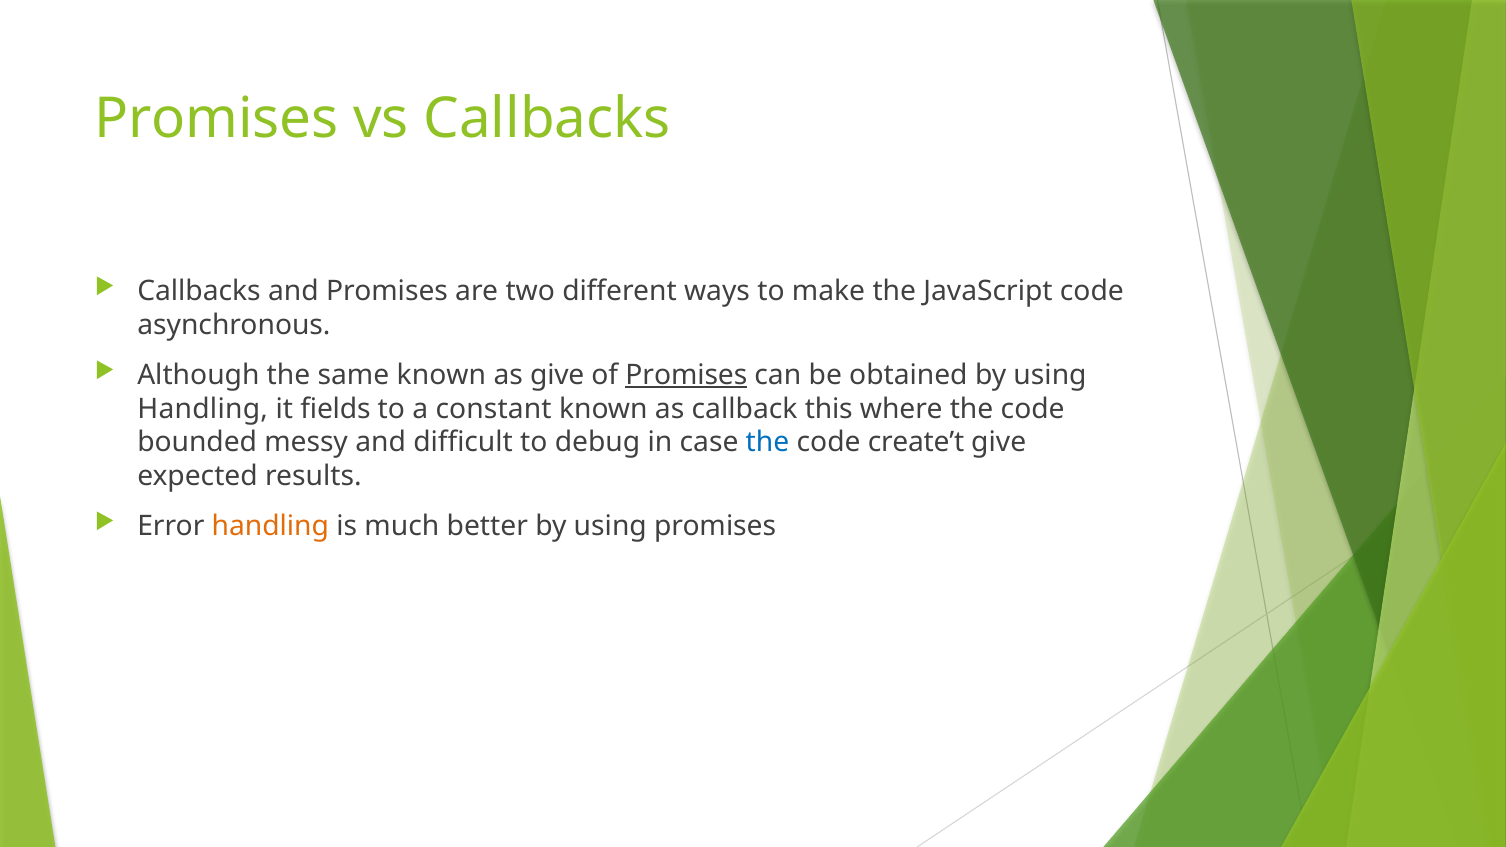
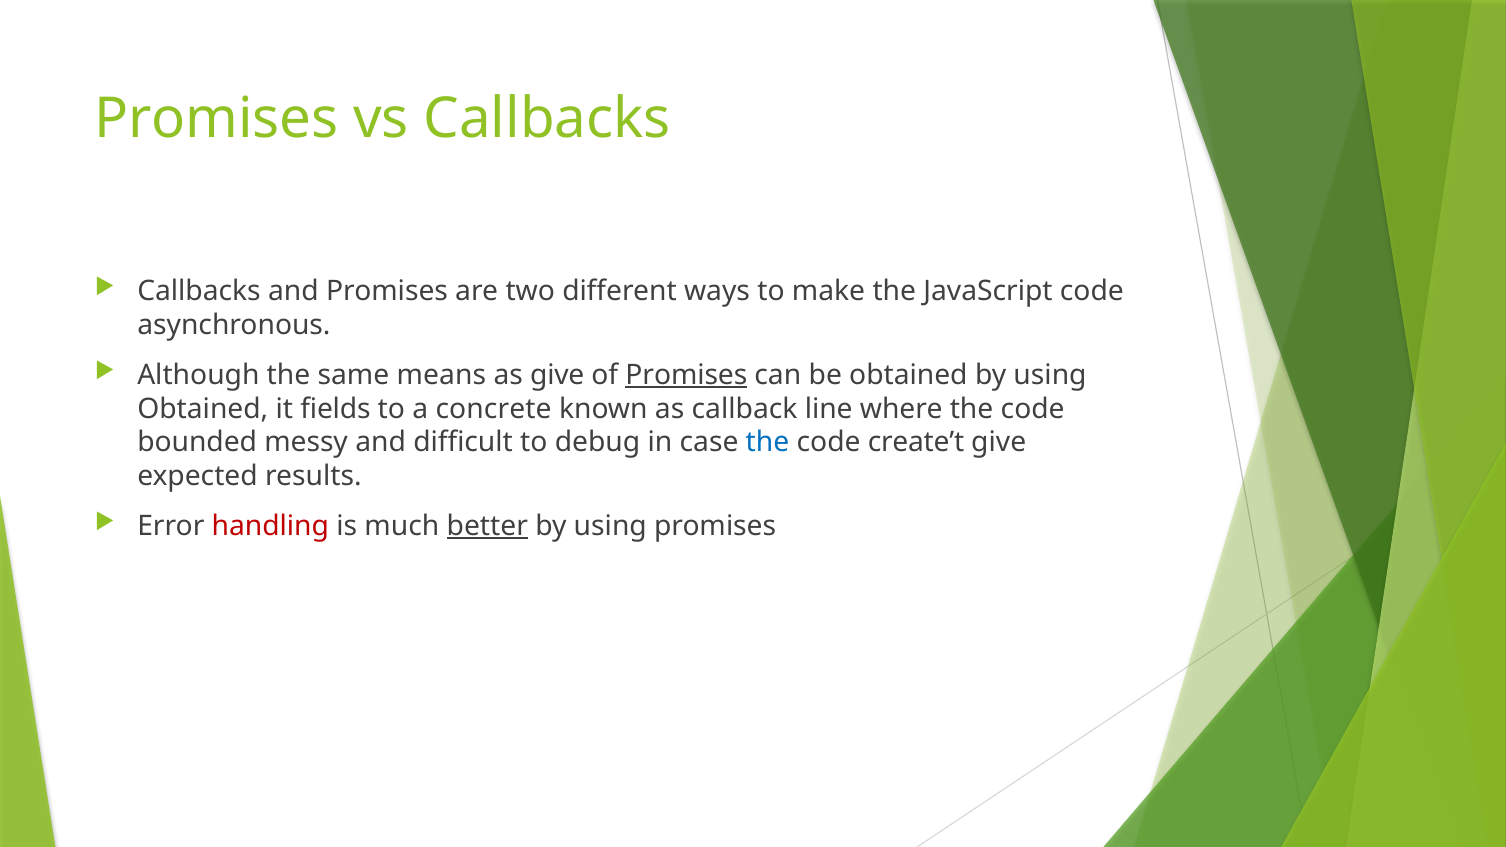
same known: known -> means (441, 375)
Handling: Handling -> Obtained (203, 409)
constant: constant -> concrete (494, 409)
this: this -> line (829, 409)
handling colour: orange -> red (270, 526)
better underline: none -> present (487, 526)
